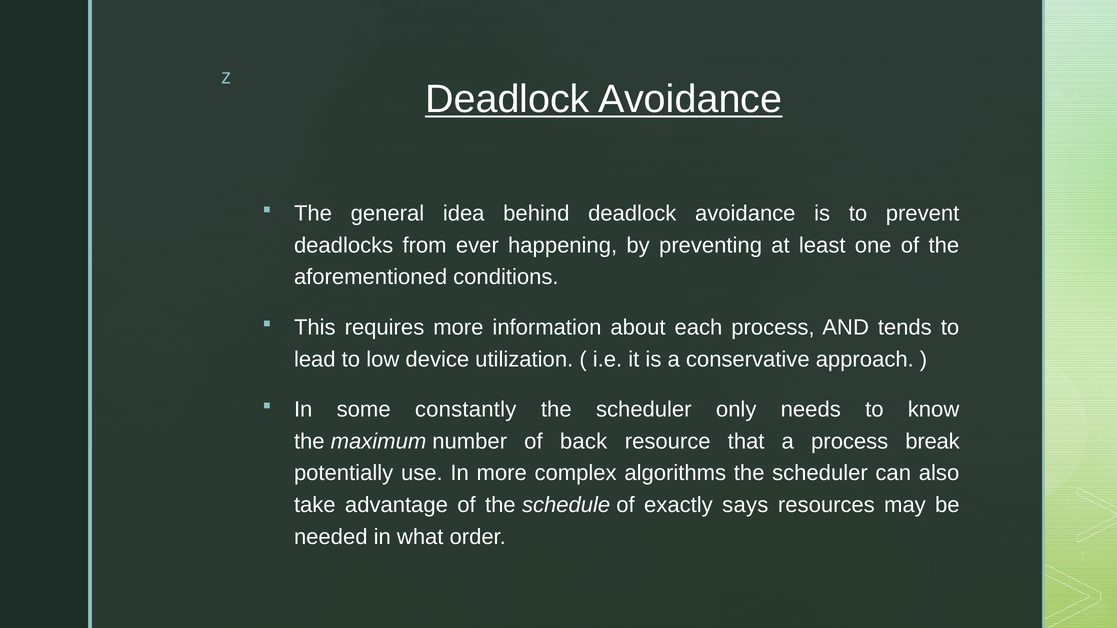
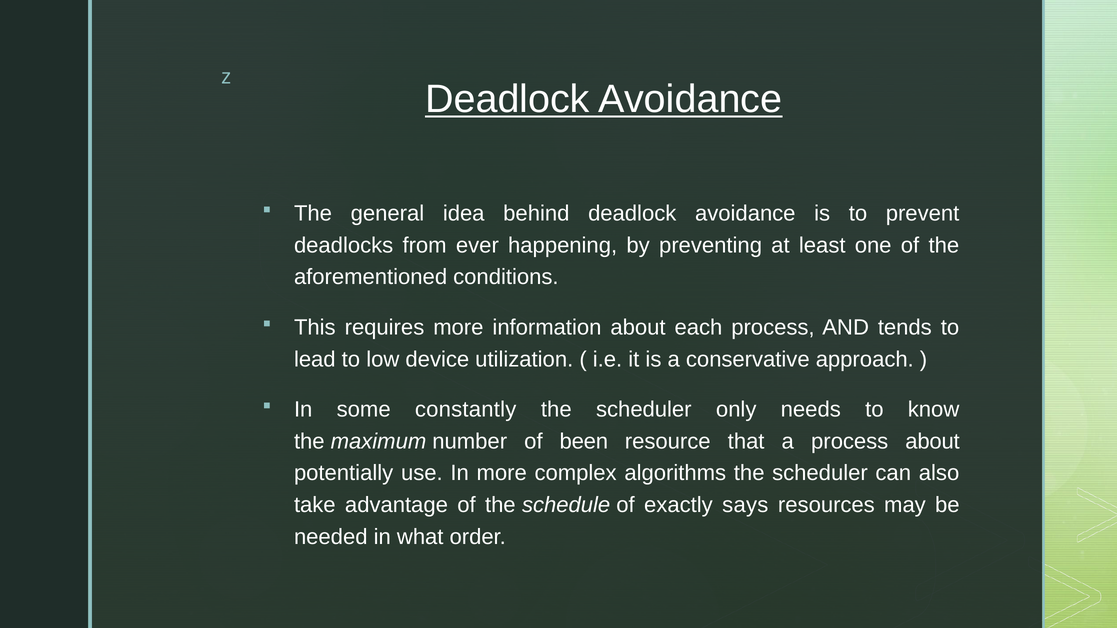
back: back -> been (584, 442)
process break: break -> about (933, 442)
